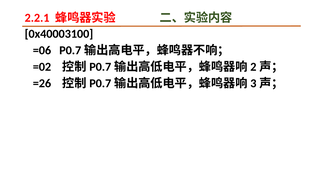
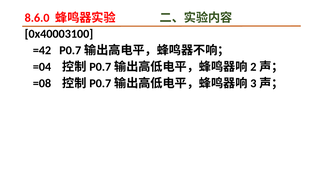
2.2.1: 2.2.1 -> 8.6.0 (37, 18)
=06: =06 -> =42 (42, 50)
=02: =02 -> =04 (42, 67)
=26: =26 -> =08 (42, 83)
